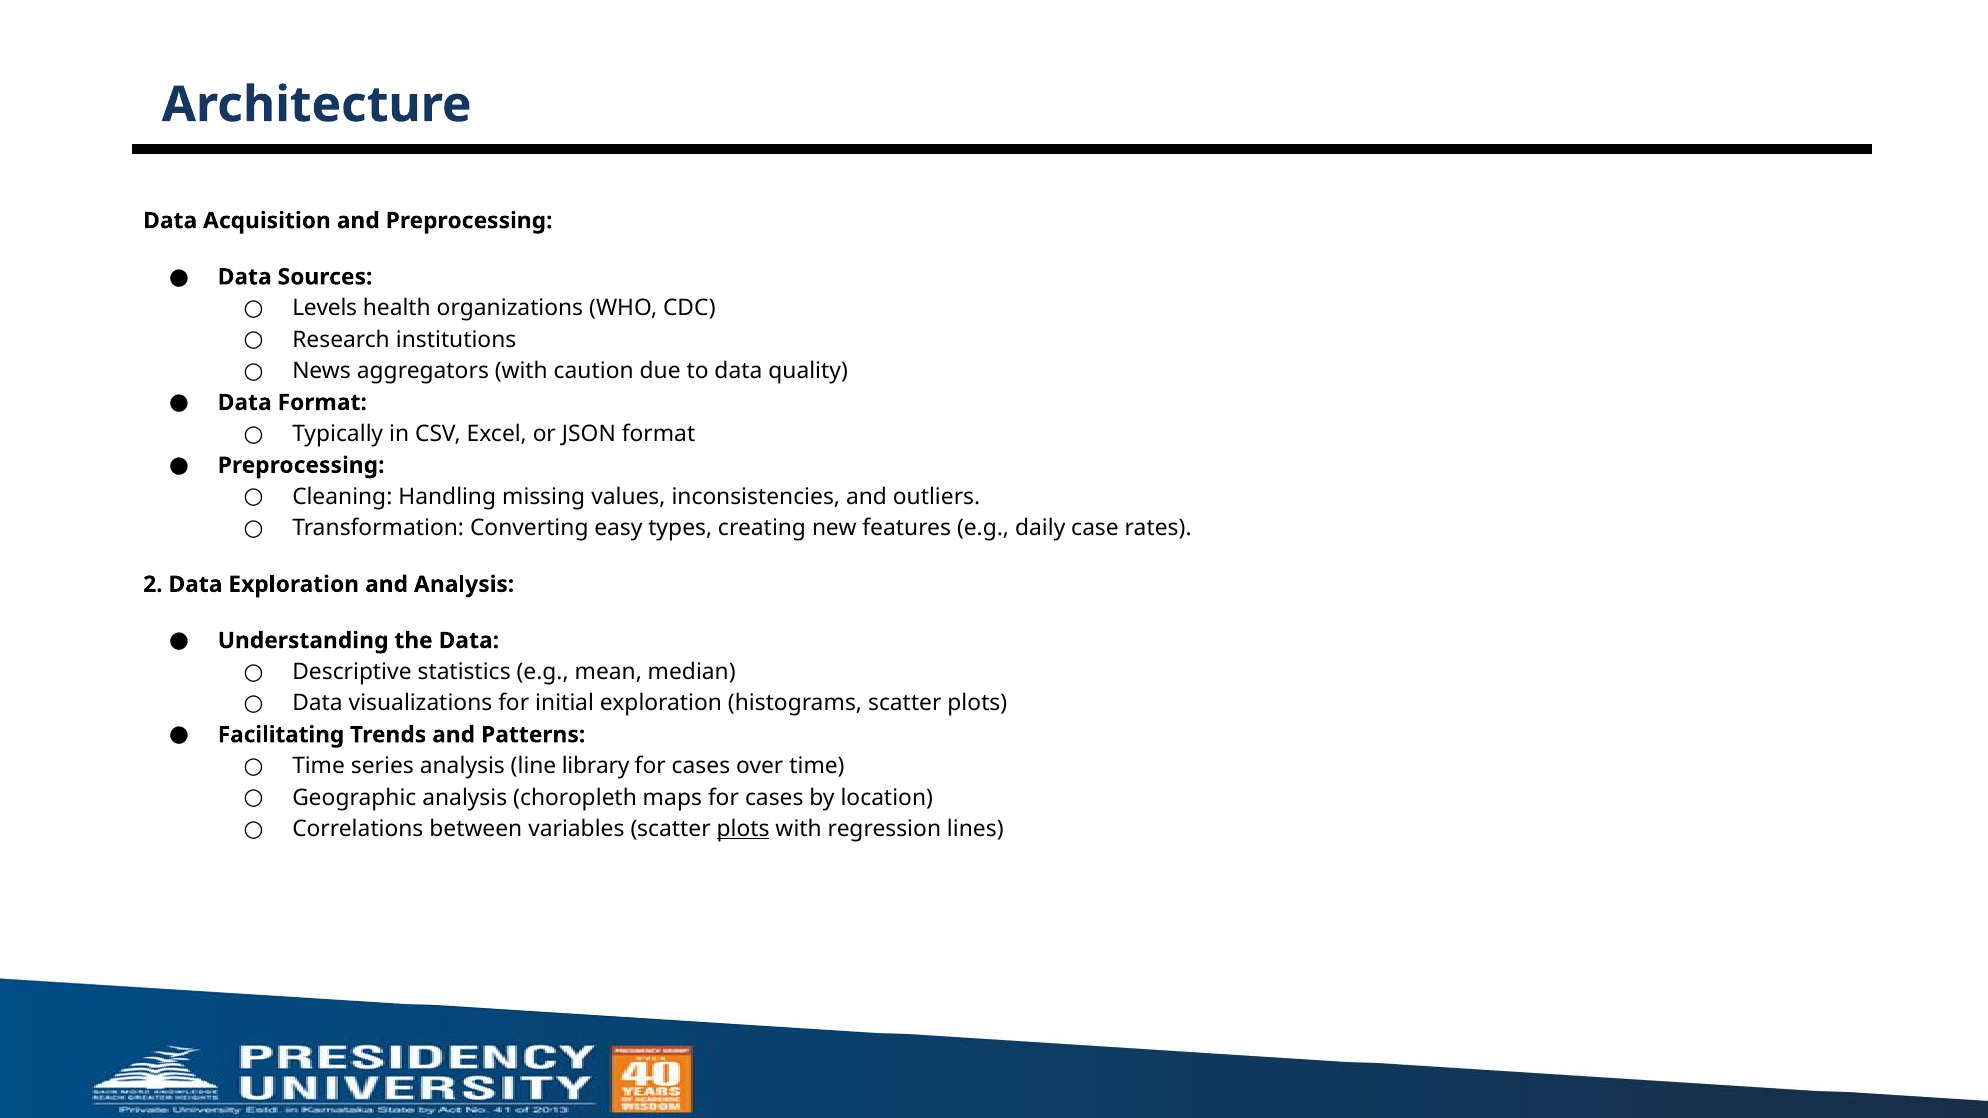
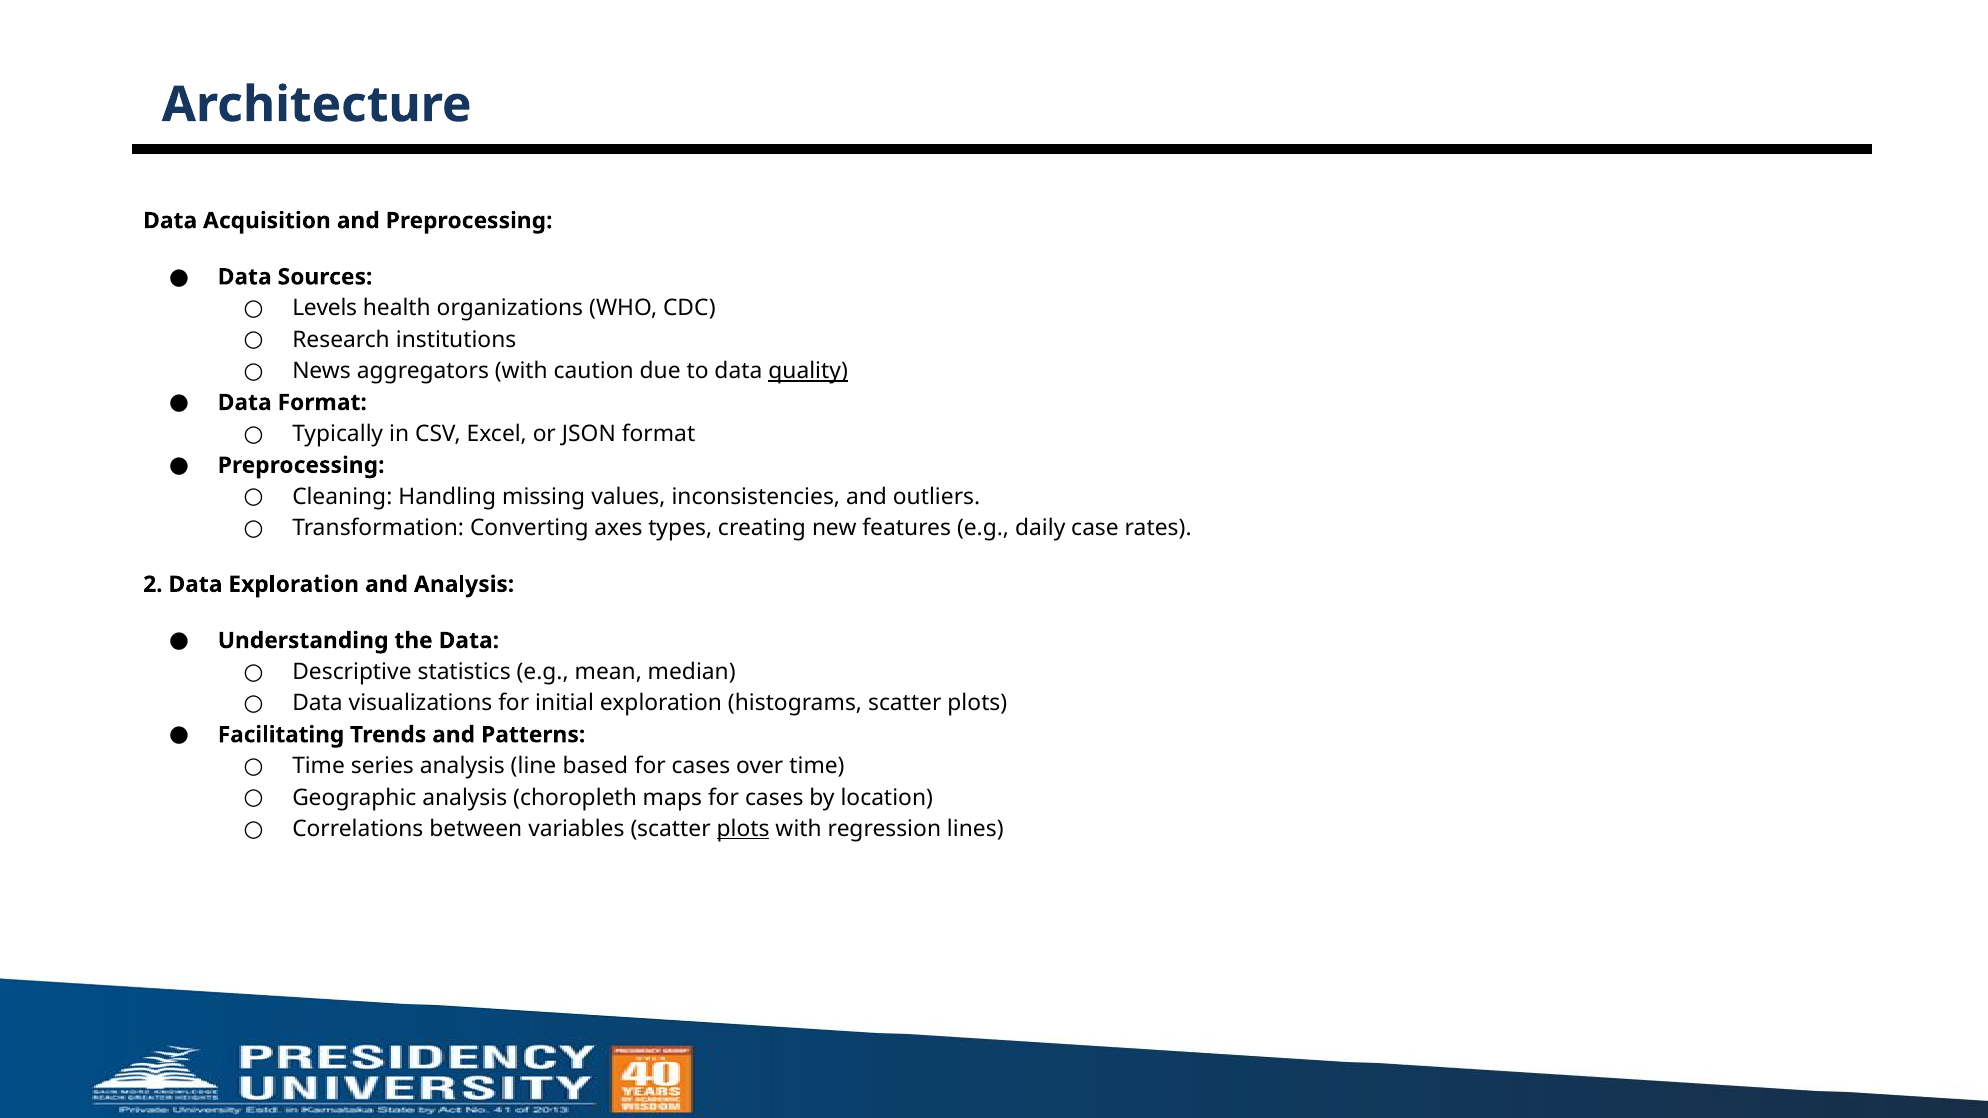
quality underline: none -> present (808, 371)
easy: easy -> axes (618, 528)
library: library -> based (595, 766)
